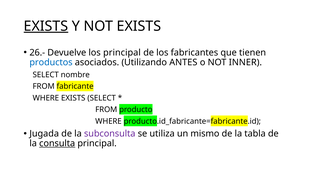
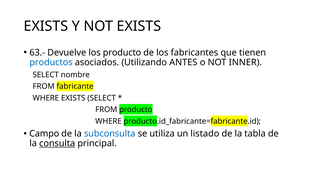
EXISTS underline: present -> none (46, 26)
26.-: 26.- -> 63.- (37, 52)
los principal: principal -> producto (122, 52)
Jugada: Jugada -> Campo (44, 133)
subconsulta colour: purple -> blue (110, 133)
mismo: mismo -> listado (205, 133)
